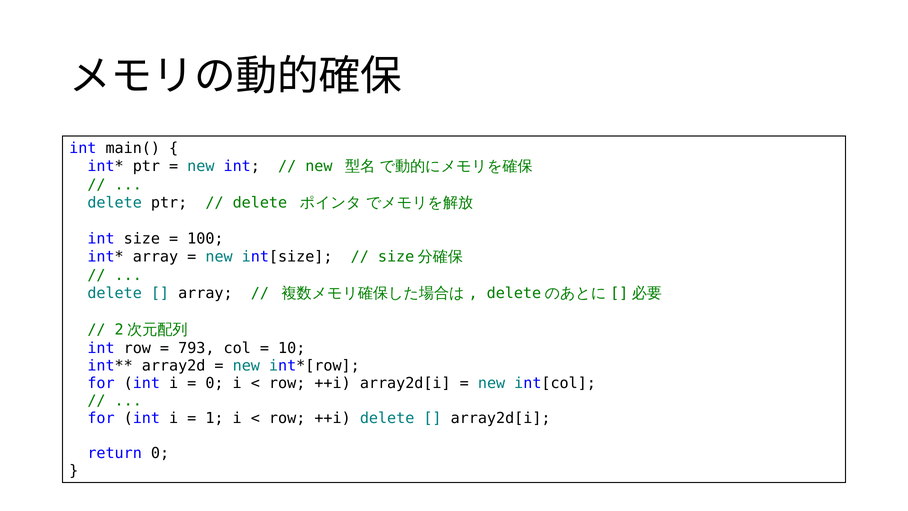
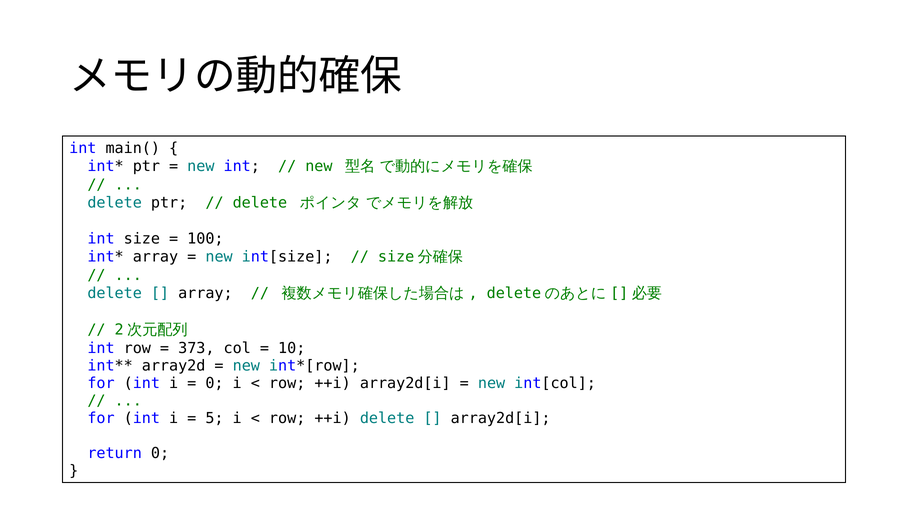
793: 793 -> 373 (196, 348)
1: 1 -> 5 (214, 418)
